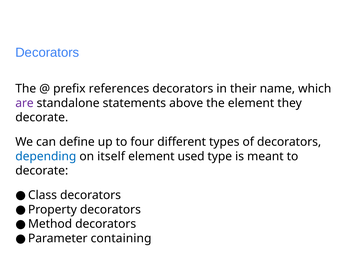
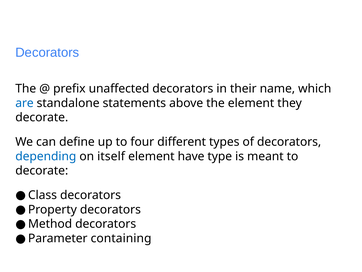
references: references -> unaffected (119, 88)
are colour: purple -> blue (24, 103)
used: used -> have (191, 156)
